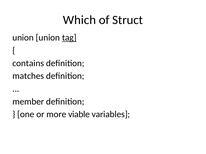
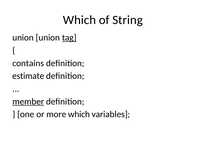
Struct: Struct -> String (128, 20)
matches: matches -> estimate (28, 76)
member underline: none -> present (28, 102)
more viable: viable -> which (79, 115)
